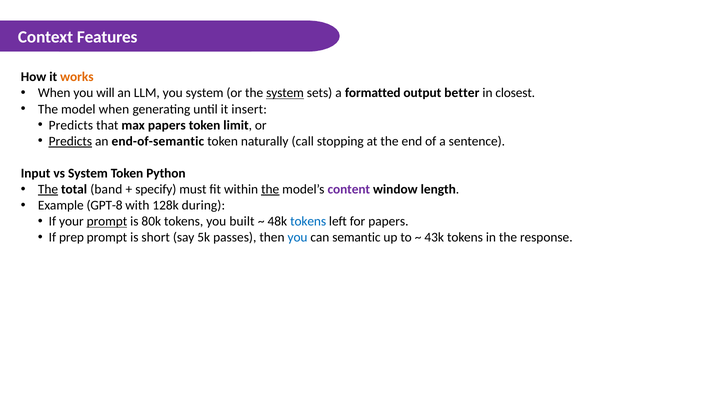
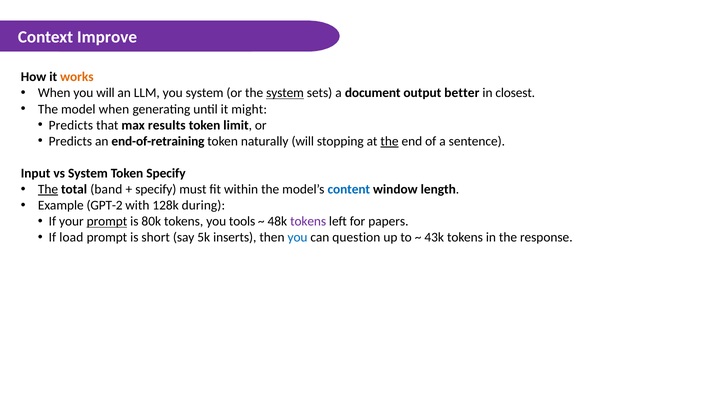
Features: Features -> Improve (107, 37)
formatted: formatted -> document (373, 93)
insert: insert -> might (249, 109)
max papers: papers -> results (167, 125)
Predicts underline: present -> none (70, 141)
end-of-semantic: end-of-semantic -> end-of-retraining (158, 141)
naturally call: call -> will (303, 141)
the underline: none -> present (390, 141)
Token Python: Python -> Specify (166, 173)
the underline: present -> none (270, 189)
content colour: purple -> blue (349, 189)
GPT-8: GPT-8 -> GPT-2 (105, 205)
built: built -> tools (242, 221)
tokens colour: blue -> purple (308, 221)
prep: prep -> load (71, 237)
passes: passes -> inserts (235, 237)
semantic: semantic -> question (356, 237)
